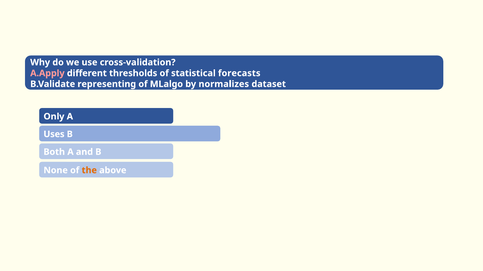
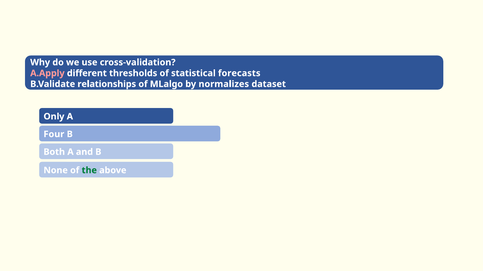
representing: representing -> relationships (107, 84)
Uses: Uses -> Four (54, 135)
the colour: orange -> green (89, 171)
